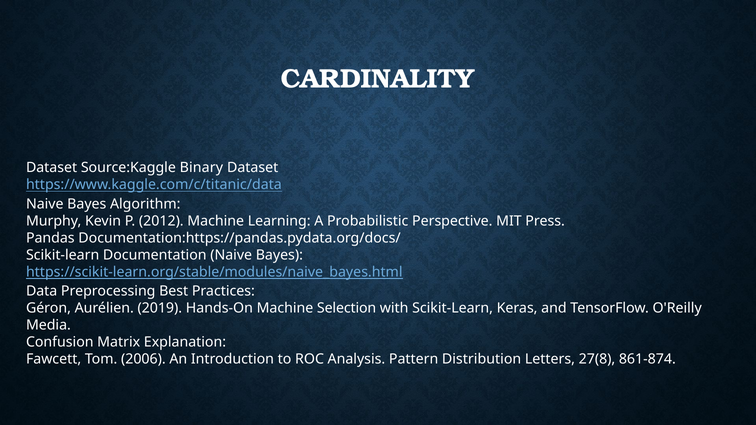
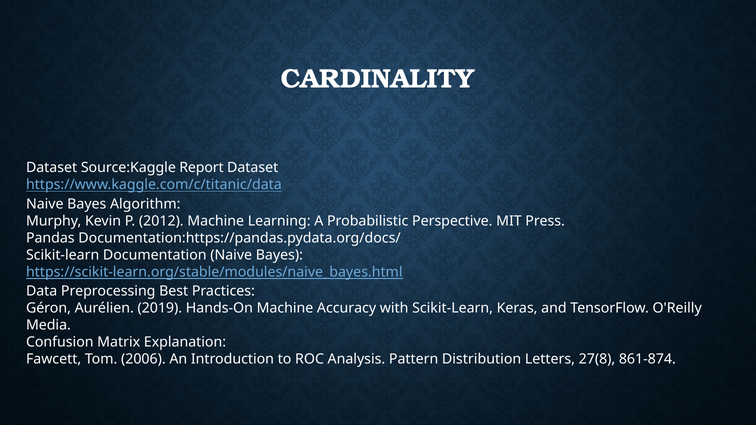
Binary: Binary -> Report (202, 168)
Selection: Selection -> Accuracy (347, 308)
